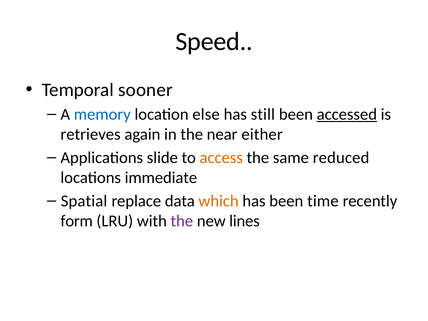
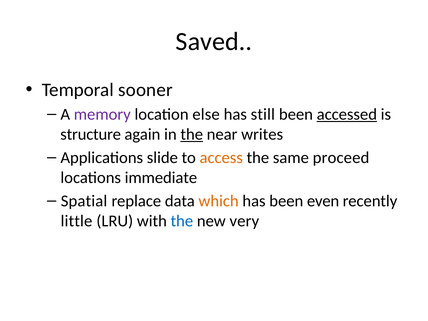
Speed: Speed -> Saved (214, 41)
memory colour: blue -> purple (102, 114)
retrieves: retrieves -> structure (91, 134)
the underline: none -> present (192, 134)
either: either -> writes (262, 134)
reduced: reduced -> proceed (341, 158)
time: time -> even (323, 201)
form: form -> little (76, 221)
the colour: purple -> blue (182, 221)
lines: lines -> very (244, 221)
